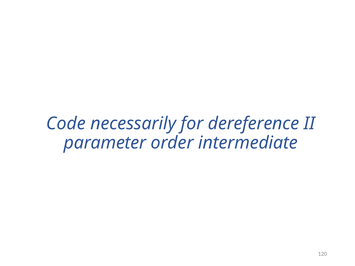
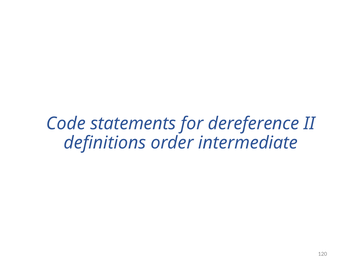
necessarily: necessarily -> statements (133, 124)
parameter: parameter -> definitions (105, 143)
